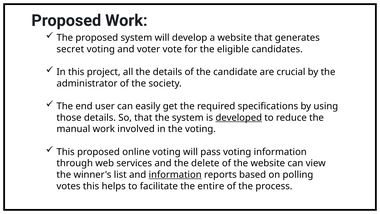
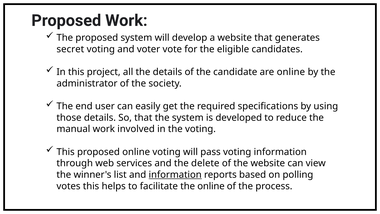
are crucial: crucial -> online (291, 72)
developed underline: present -> none (239, 117)
the entire: entire -> online (211, 186)
